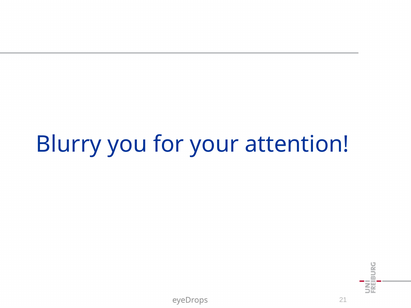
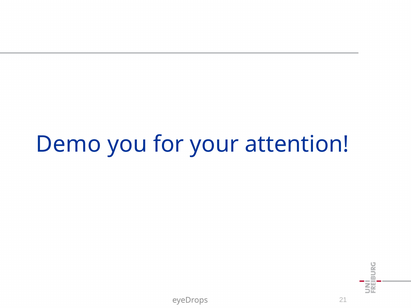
Blurry: Blurry -> Demo (69, 145)
